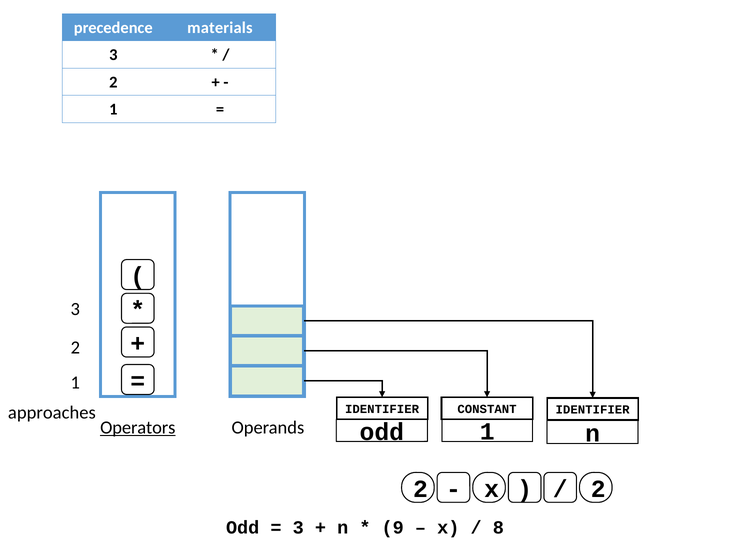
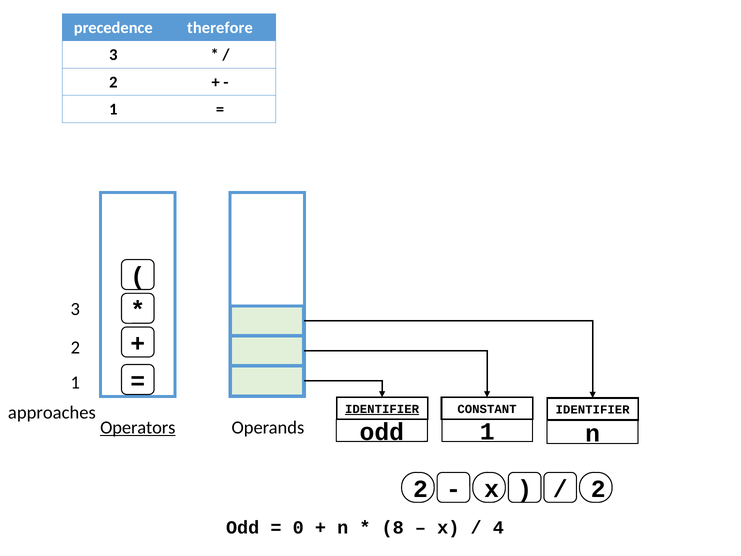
materials: materials -> therefore (220, 28)
IDENTIFIER underline: none -> present (382, 409)
3: 3 -> 0 (298, 527)
9: 9 -> 8 (393, 527)
8: 8 -> 4 (498, 527)
